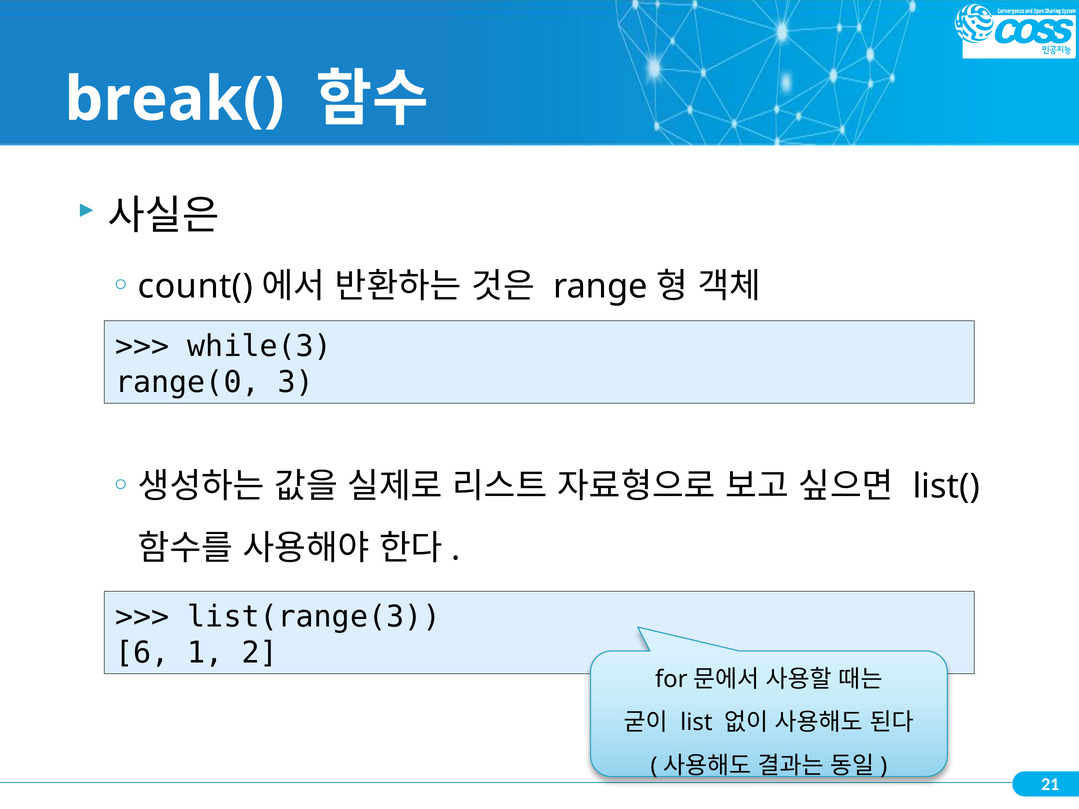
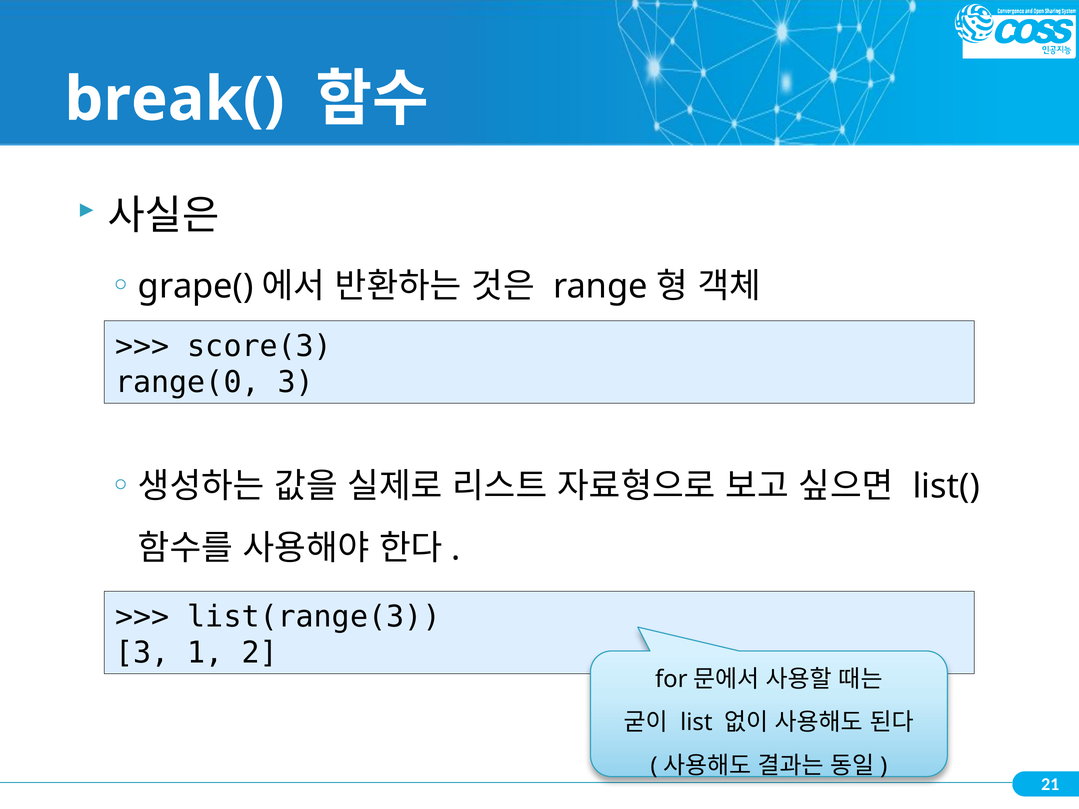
count(: count( -> grape( (196, 286)
while(3: while(3 -> score(3 (260, 346)
6: 6 -> 3 (142, 653)
